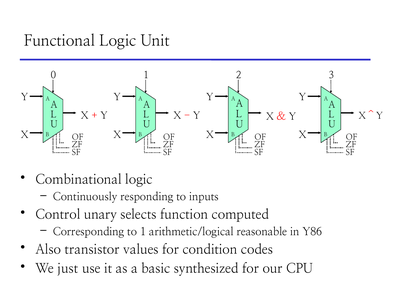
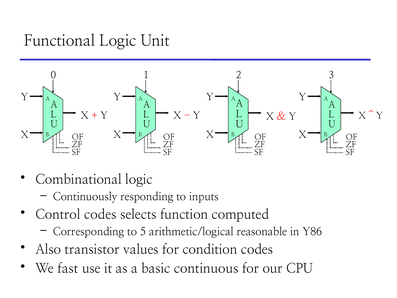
Control unary: unary -> codes (100, 214)
to 1: 1 -> 5 (143, 231)
just: just -> fast (68, 268)
synthesized: synthesized -> continuous (206, 268)
